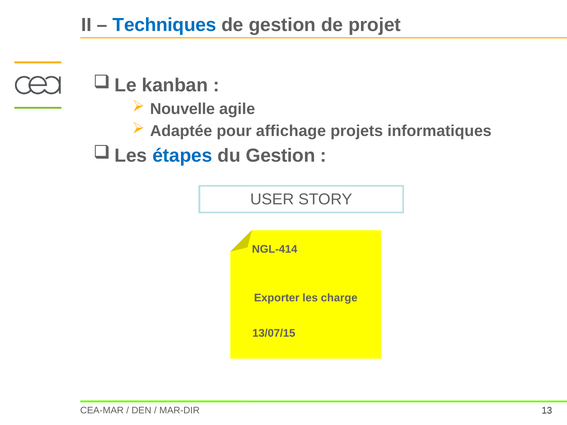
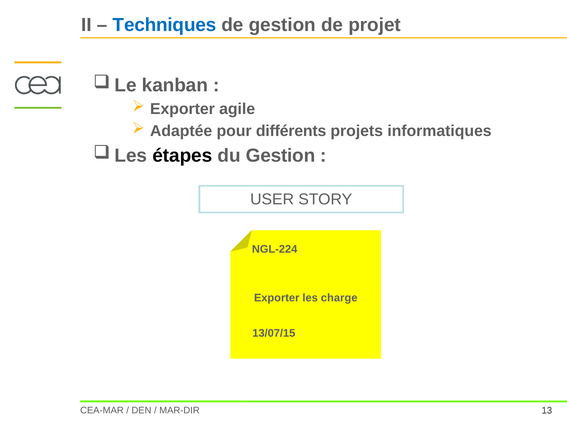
Nouvelle: Nouvelle -> Exporter (182, 109)
affichage: affichage -> différents (291, 131)
étapes colour: blue -> black (182, 156)
NGL-414: NGL-414 -> NGL-224 (275, 249)
